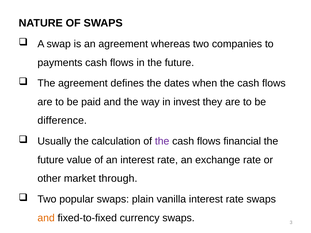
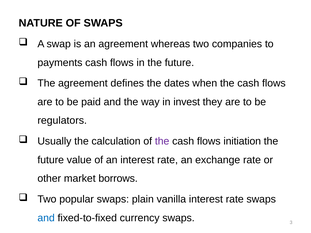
difference: difference -> regulators (62, 121)
financial: financial -> initiation (242, 141)
through: through -> borrows (118, 179)
and colour: orange -> blue (46, 218)
